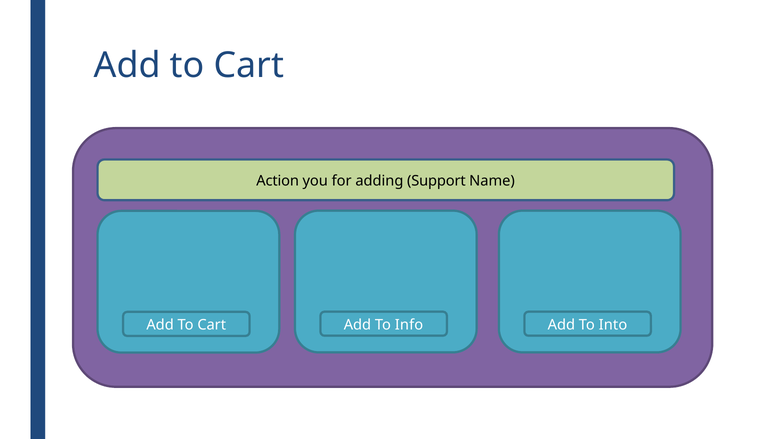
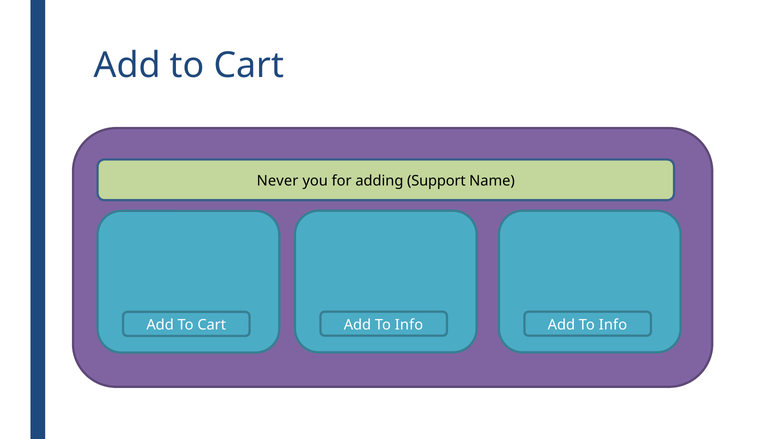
Action: Action -> Never (277, 181)
Into: Into -> Info (613, 325)
